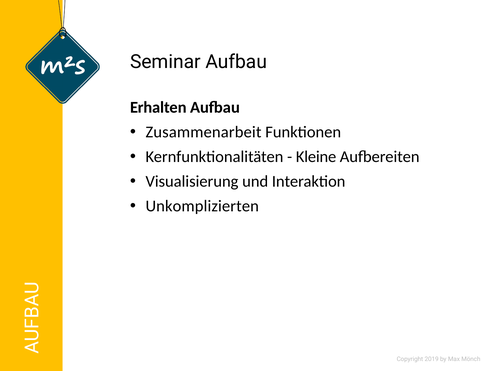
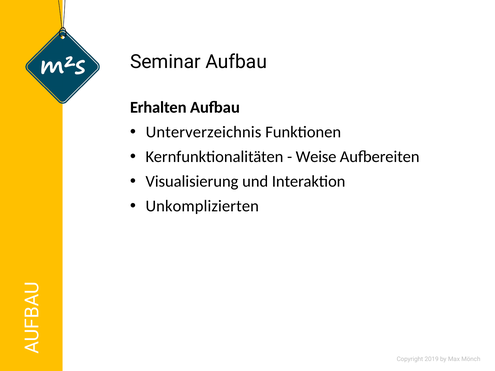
Zusammenarbeit: Zusammenarbeit -> Unterverzeichnis (203, 132)
Kleine: Kleine -> Weise (316, 157)
